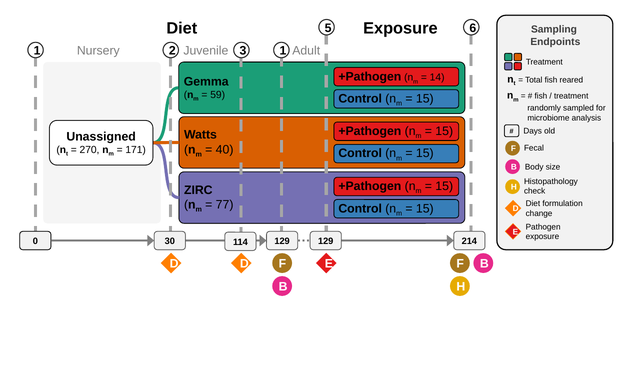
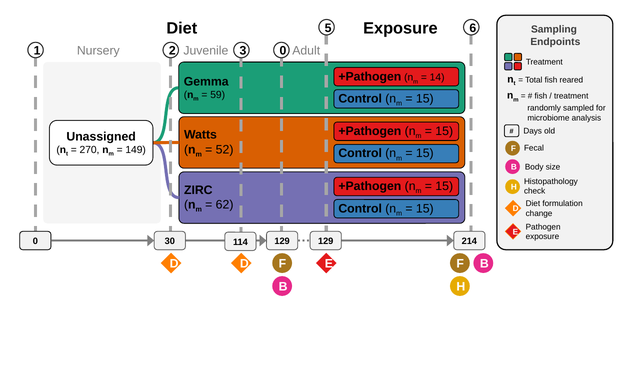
1 1: 1 -> 0 (283, 51)
40: 40 -> 52 (225, 149)
171: 171 -> 149 (136, 150)
77: 77 -> 62 (225, 204)
